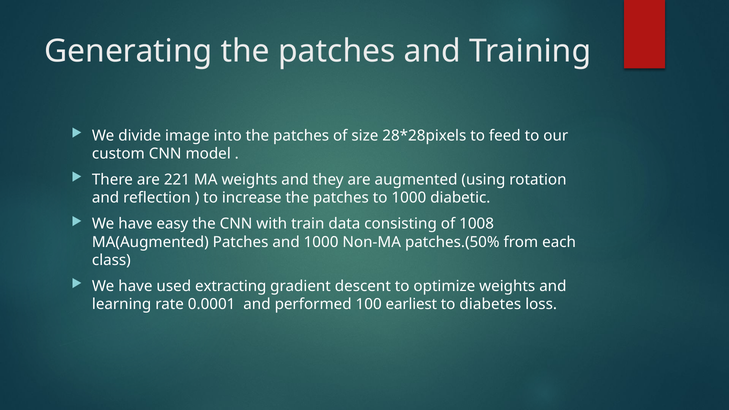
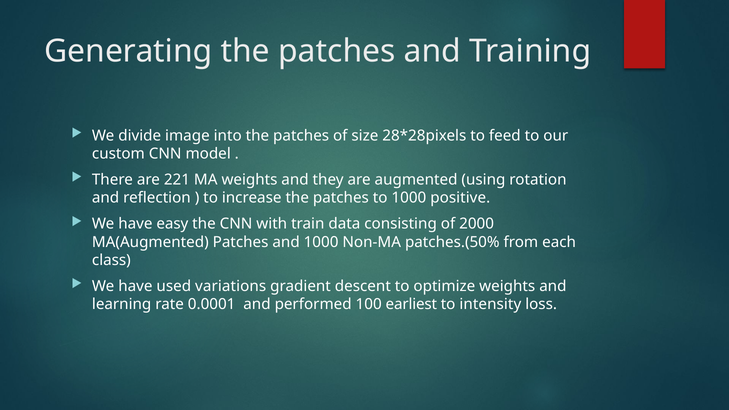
diabetic: diabetic -> positive (460, 198)
1008: 1008 -> 2000 (477, 224)
extracting: extracting -> variations (231, 286)
diabetes: diabetes -> intensity (490, 304)
